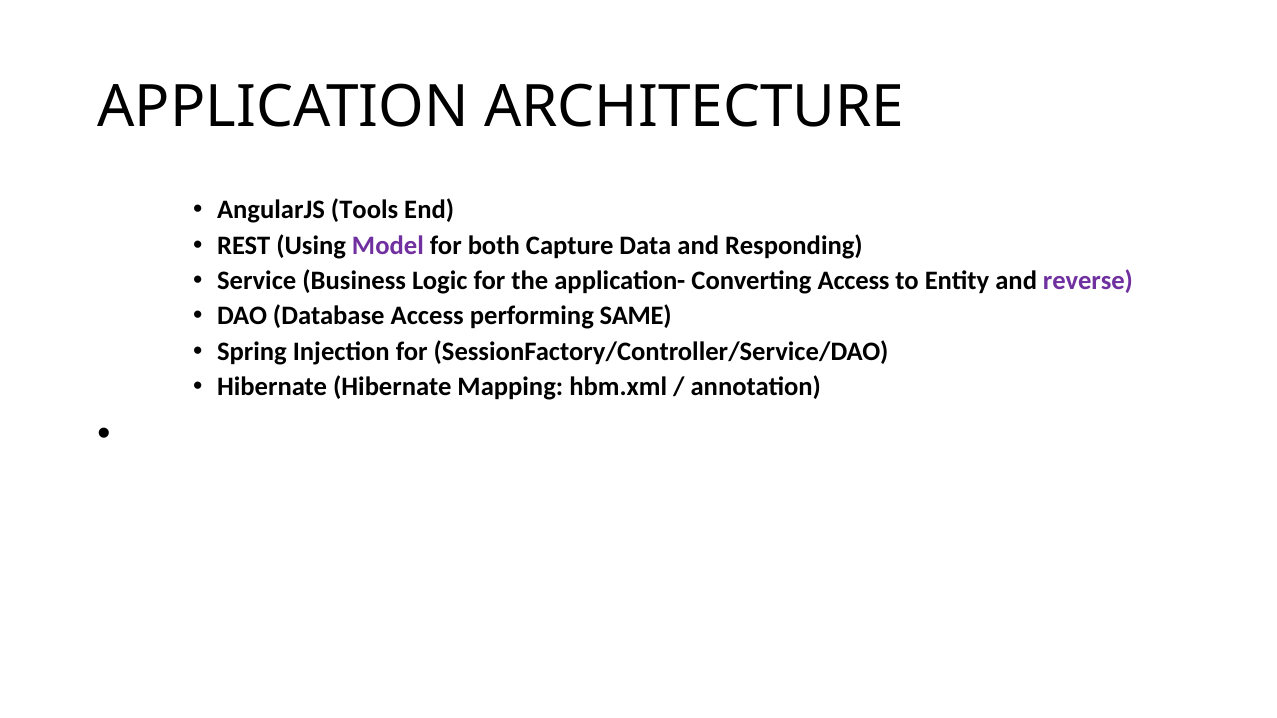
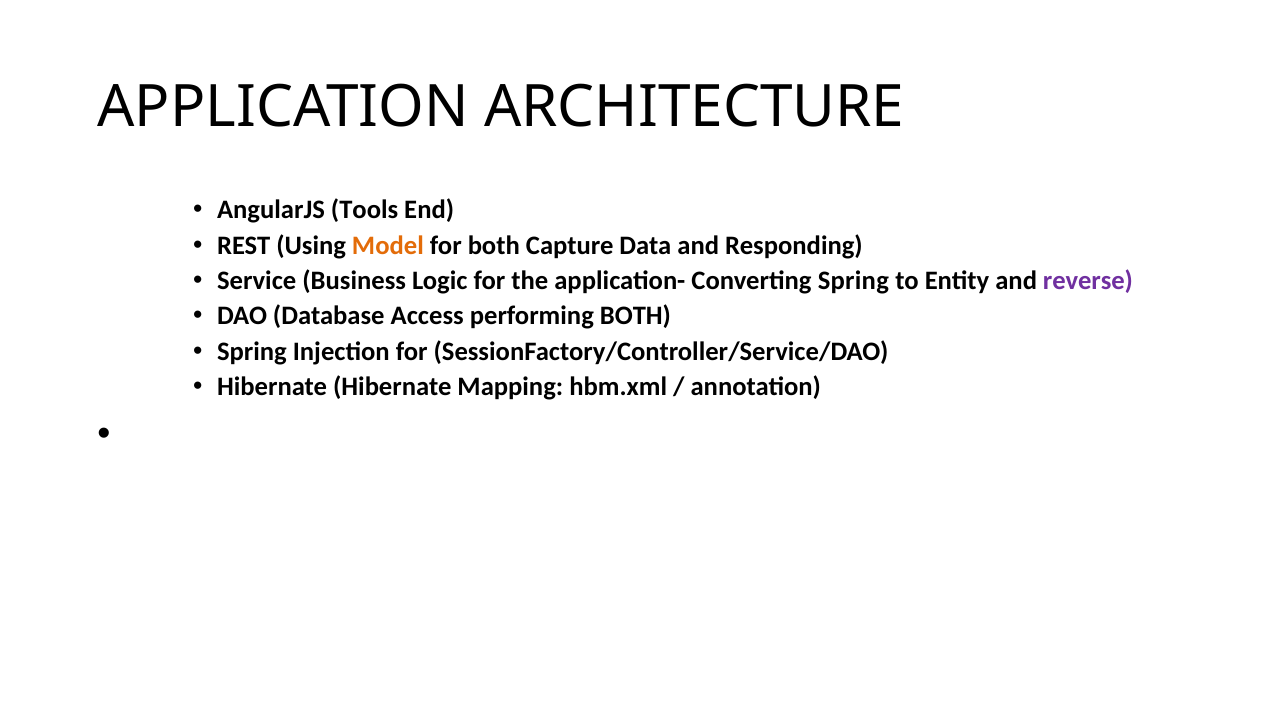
Model colour: purple -> orange (388, 246)
Converting Access: Access -> Spring (853, 281)
performing SAME: SAME -> BOTH (635, 316)
